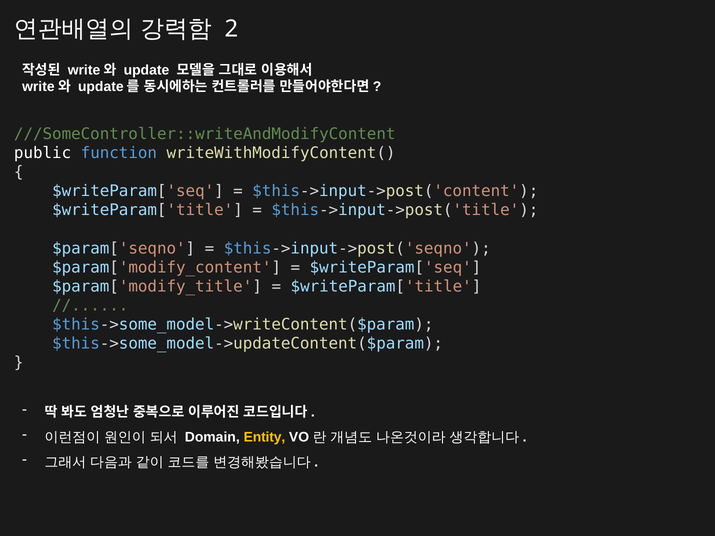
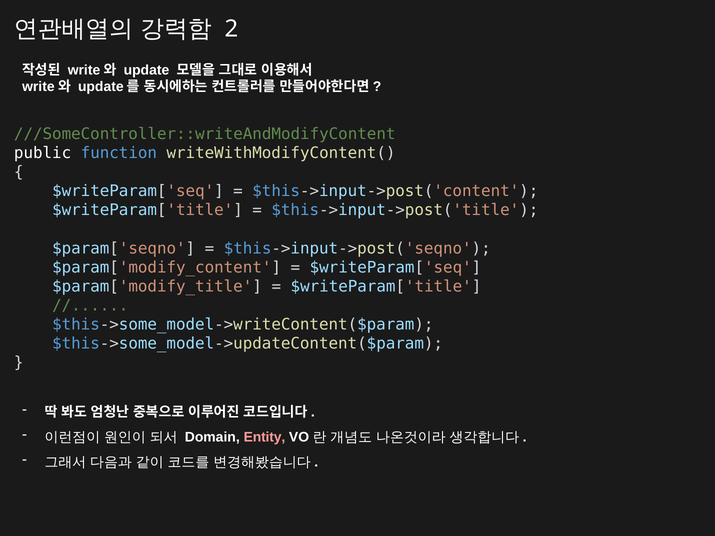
Entity colour: yellow -> pink (264, 437)
